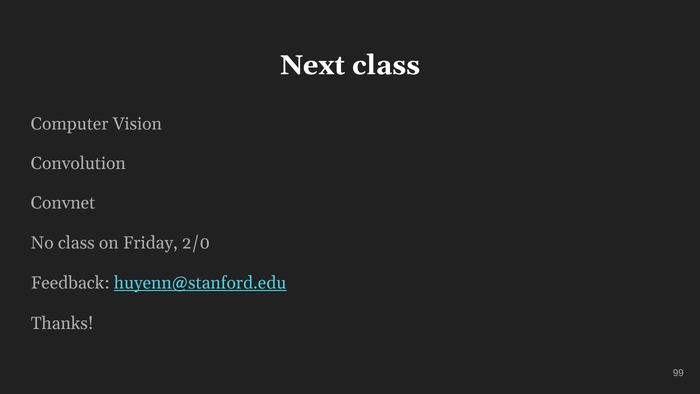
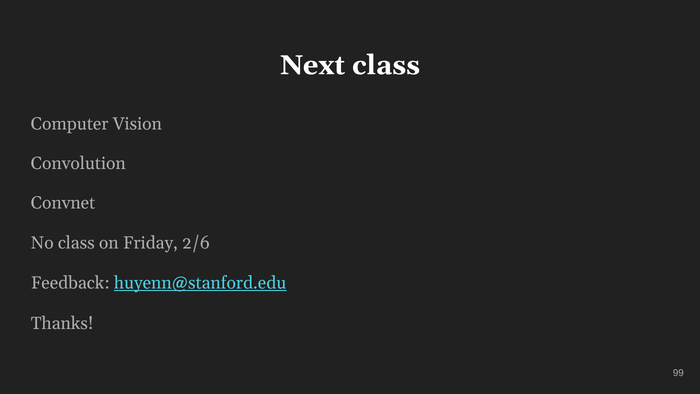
2/0: 2/0 -> 2/6 (196, 243)
